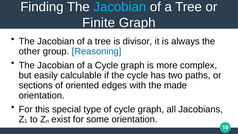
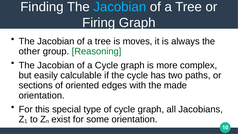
Finite: Finite -> Firing (99, 23)
divisor: divisor -> moves (138, 41)
Reasoning colour: blue -> green (97, 51)
